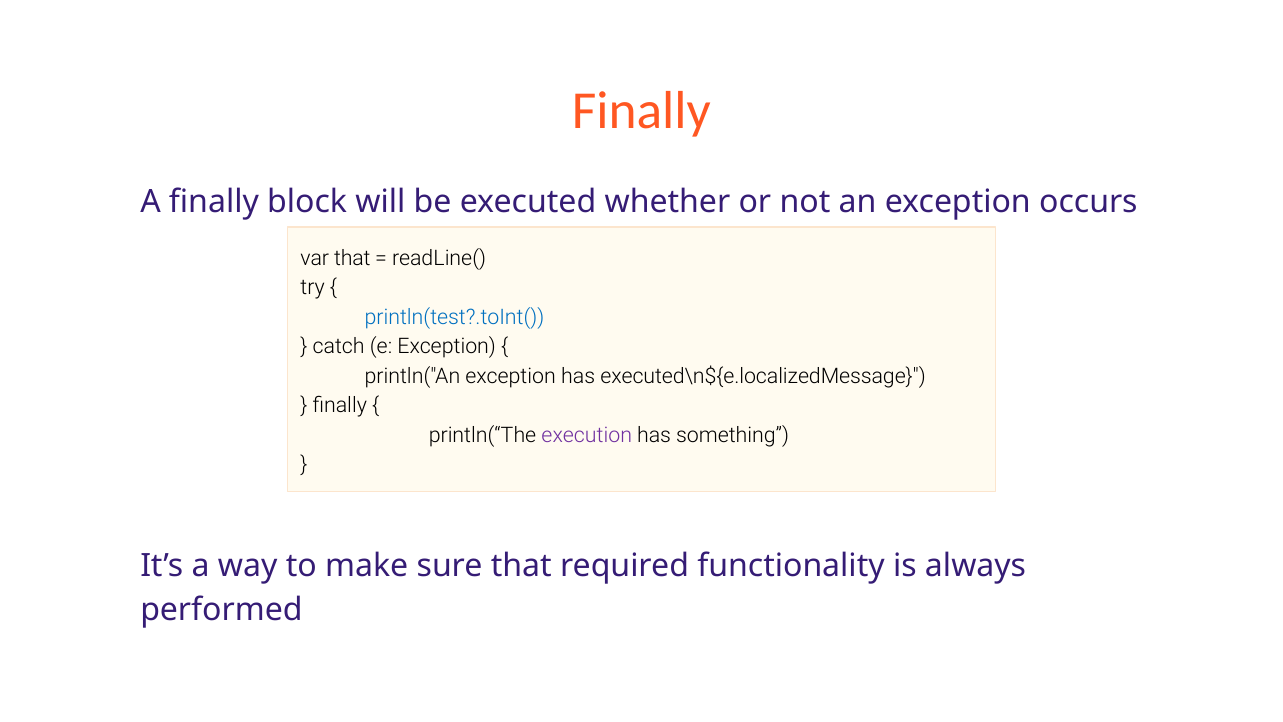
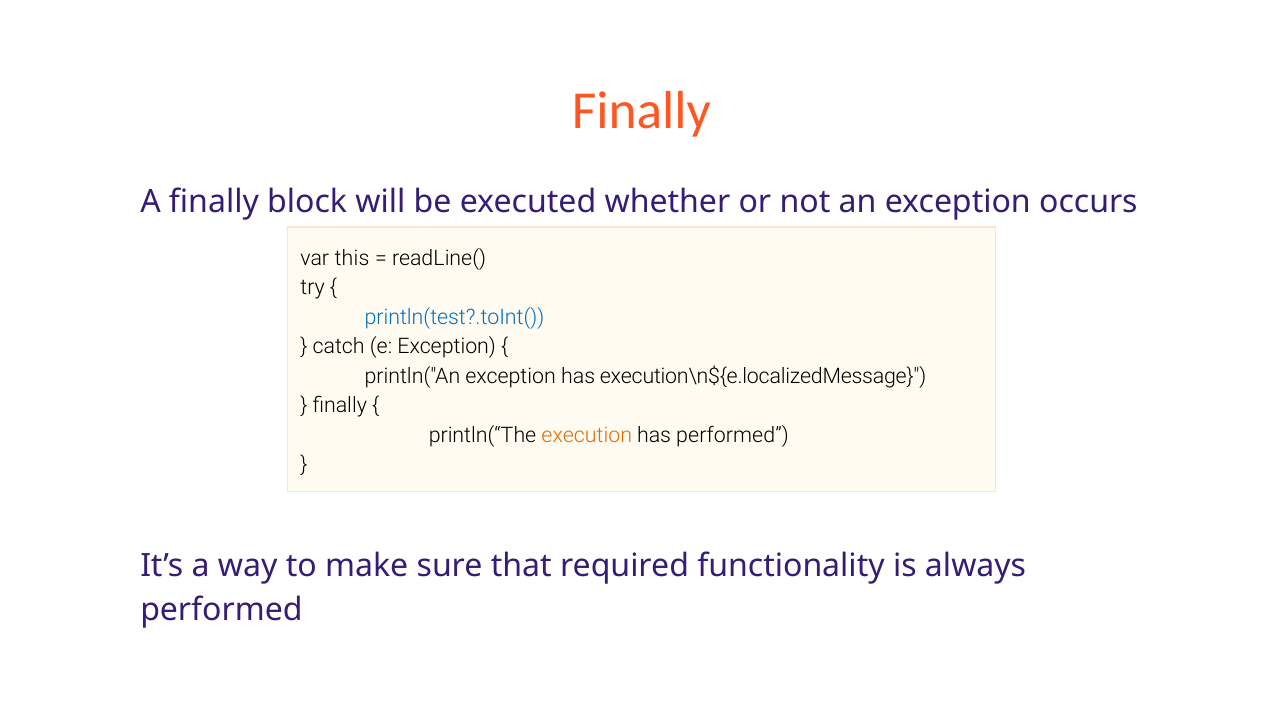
var that: that -> this (352, 258)
executed\n${e.localizedMessage: executed\n${e.localizedMessage -> execution\n${e.localizedMessage (763, 376)
execution colour: purple -> orange (587, 435)
has something: something -> performed (732, 435)
